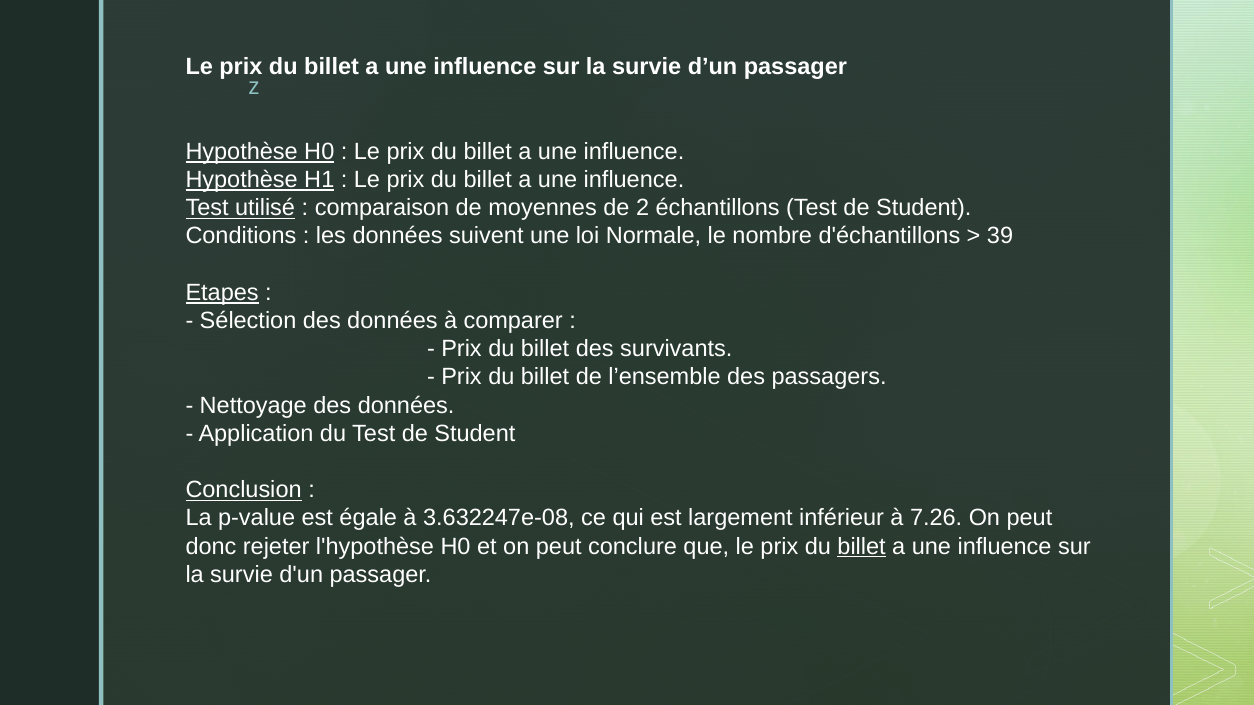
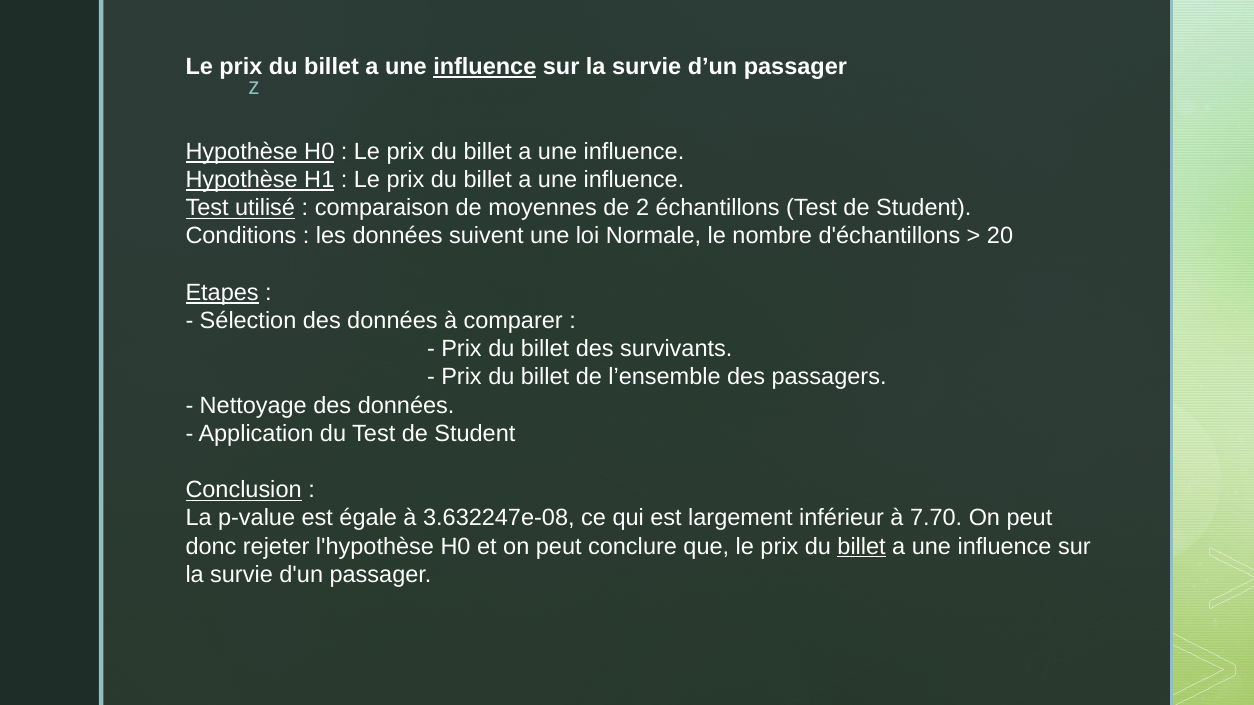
influence underline: none -> present (485, 67)
39: 39 -> 20 (1000, 236)
7.26: 7.26 -> 7.70 (936, 518)
